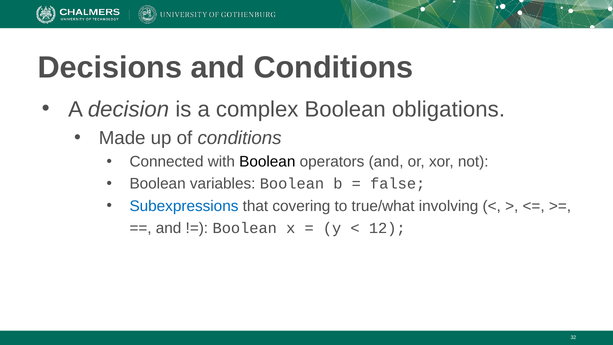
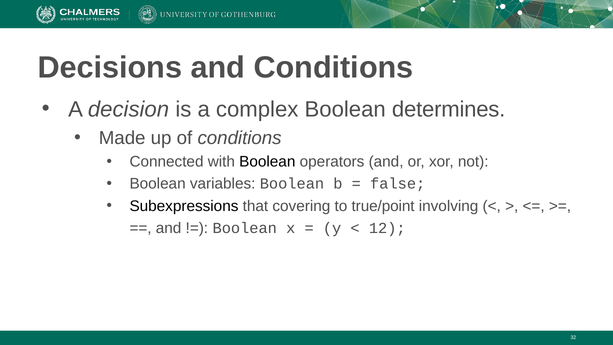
obligations: obligations -> determines (449, 109)
Subexpressions colour: blue -> black (184, 206)
true/what: true/what -> true/point (383, 206)
